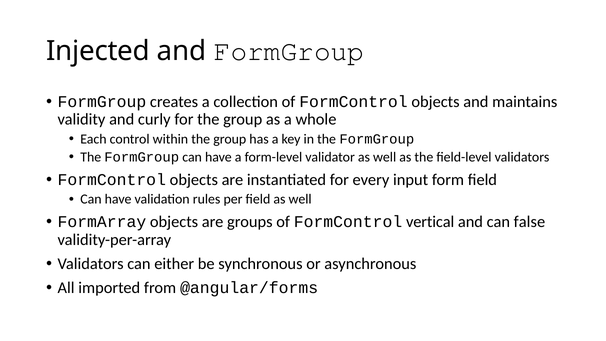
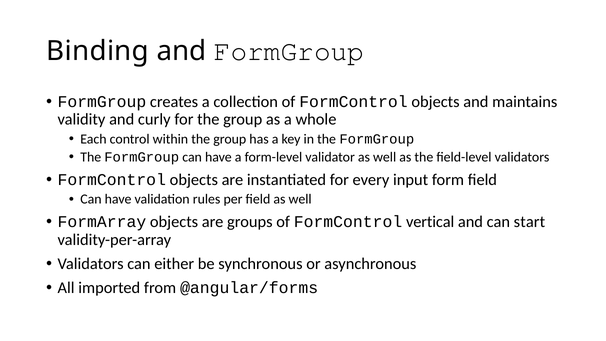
Injected: Injected -> Binding (98, 51)
false: false -> start (529, 222)
